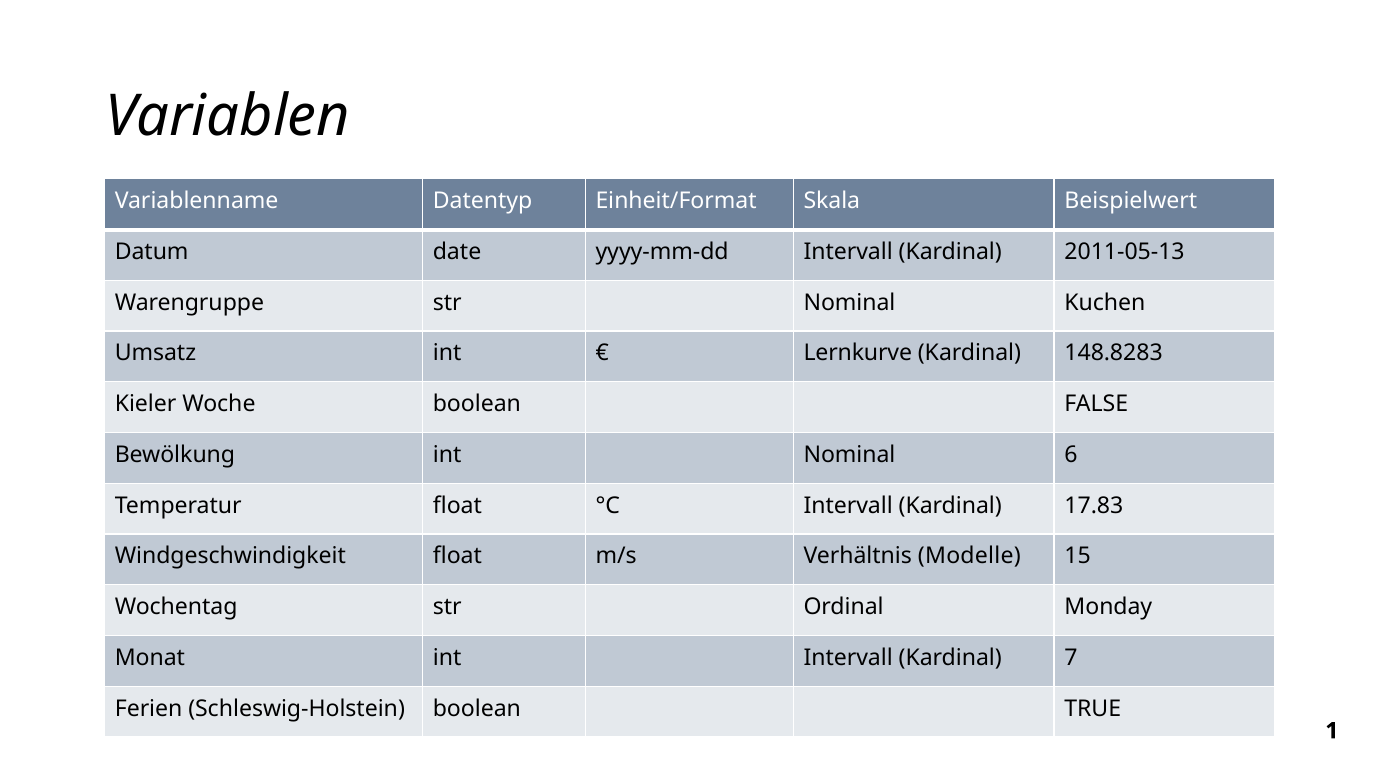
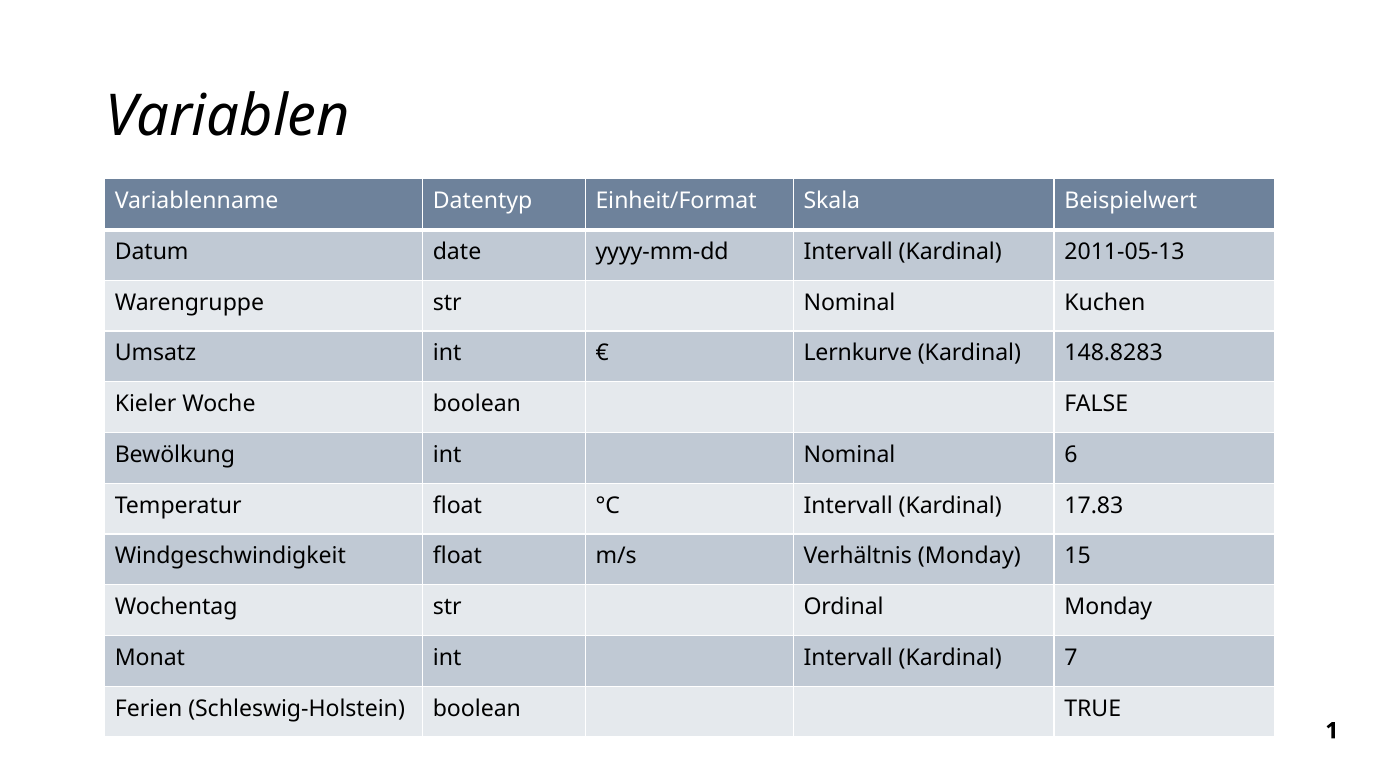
Verhältnis Modelle: Modelle -> Monday (969, 557)
